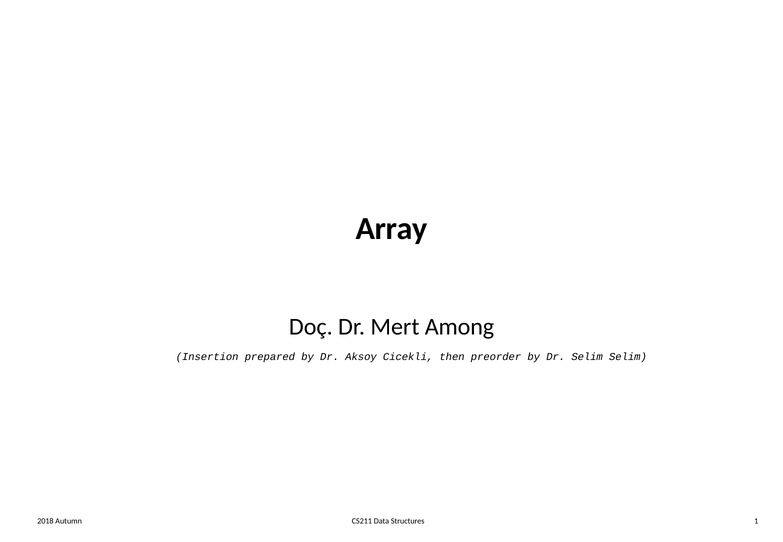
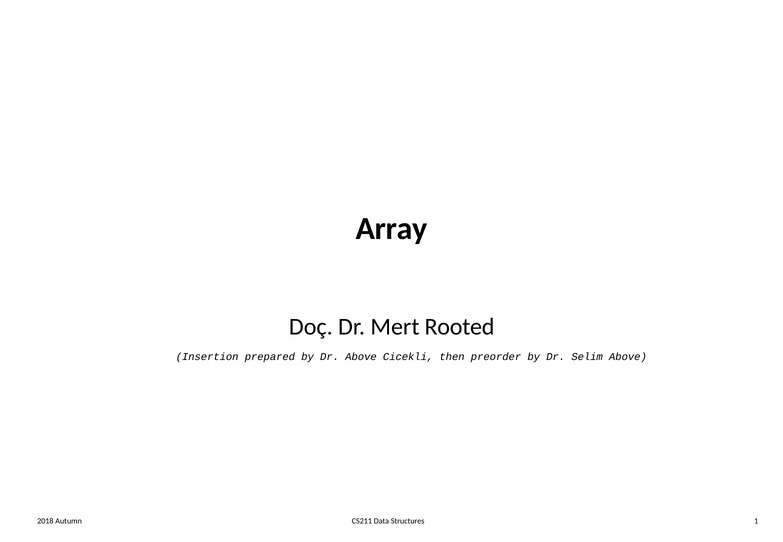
Among: Among -> Rooted (460, 327)
Dr Aksoy: Aksoy -> Above (361, 357)
Selim Selim: Selim -> Above (628, 357)
